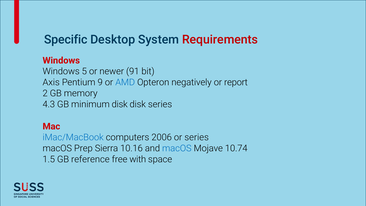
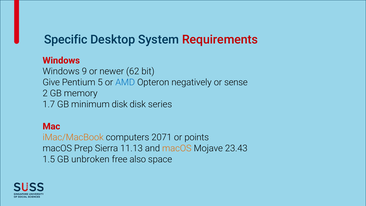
5: 5 -> 9 (84, 71)
91: 91 -> 62 (133, 71)
Axis: Axis -> Give (51, 82)
9: 9 -> 5 (100, 82)
report: report -> sense (236, 82)
4.3: 4.3 -> 1.7 (49, 104)
iMac/MacBook colour: blue -> orange (73, 137)
2006: 2006 -> 2071 (162, 137)
or series: series -> points (197, 137)
10.16: 10.16 -> 11.13 (132, 148)
macOS colour: blue -> orange (177, 148)
10.74: 10.74 -> 23.43 (236, 148)
reference: reference -> unbroken (90, 159)
with: with -> also (138, 159)
